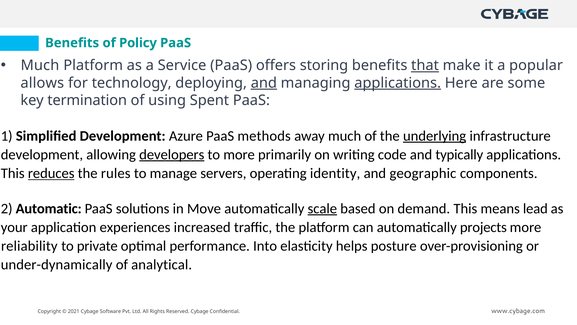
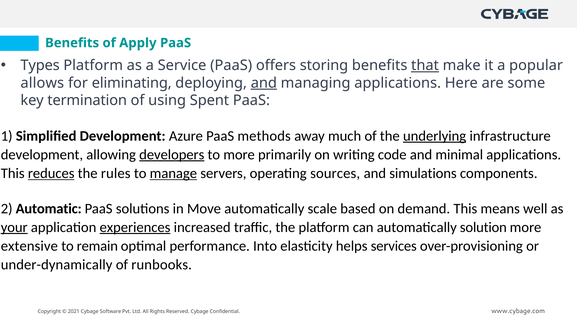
Policy: Policy -> Apply (138, 43)
Much: Much -> Types (40, 65)
technology: technology -> eliminating (132, 83)
applications underline: present -> none (398, 83)
typically: typically -> minimal (459, 154)
manage underline: none -> present (173, 173)
identity: identity -> sources (335, 173)
geographic: geographic -> simulations (423, 173)
scale underline: present -> none (322, 208)
lead: lead -> well (535, 208)
your underline: none -> present (14, 227)
experiences underline: none -> present (135, 227)
projects: projects -> solution (483, 227)
reliability: reliability -> extensive (29, 246)
private: private -> remain (97, 246)
posture: posture -> services (394, 246)
analytical: analytical -> runbooks (162, 265)
